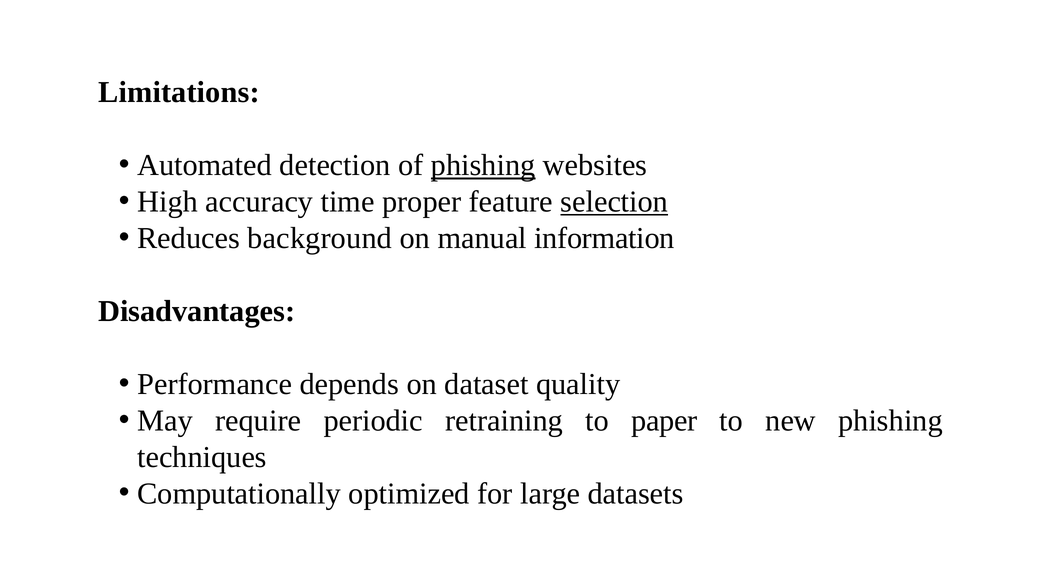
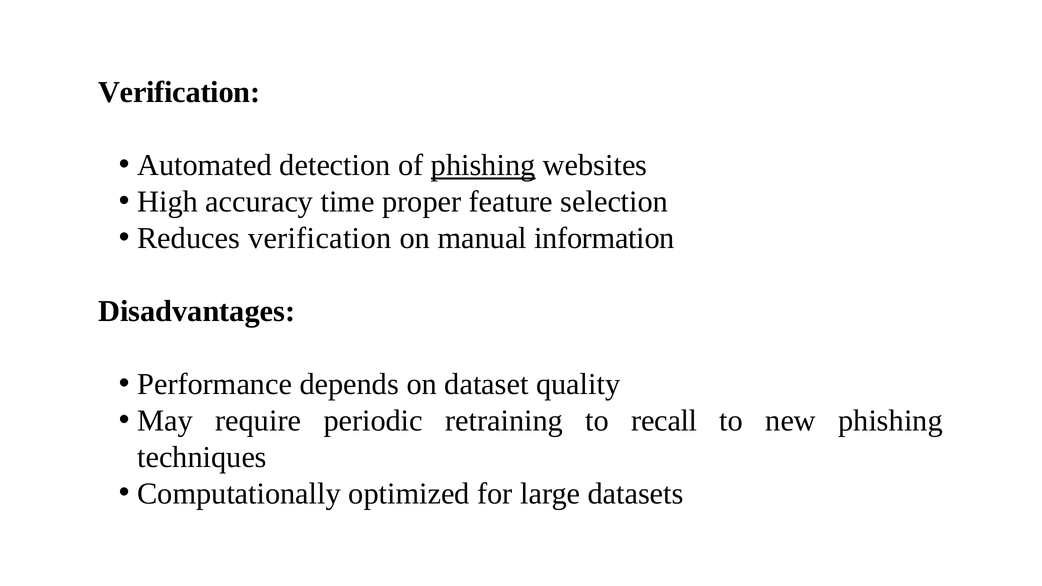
Limitations: Limitations -> Verification (179, 92)
selection underline: present -> none (614, 202)
Reduces background: background -> verification (320, 238)
paper: paper -> recall (664, 421)
